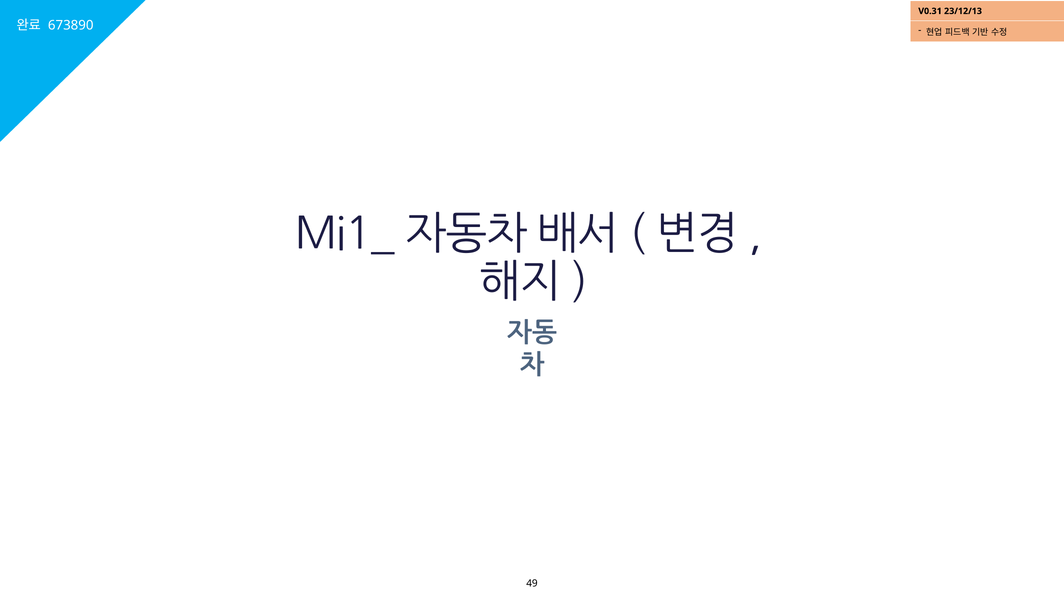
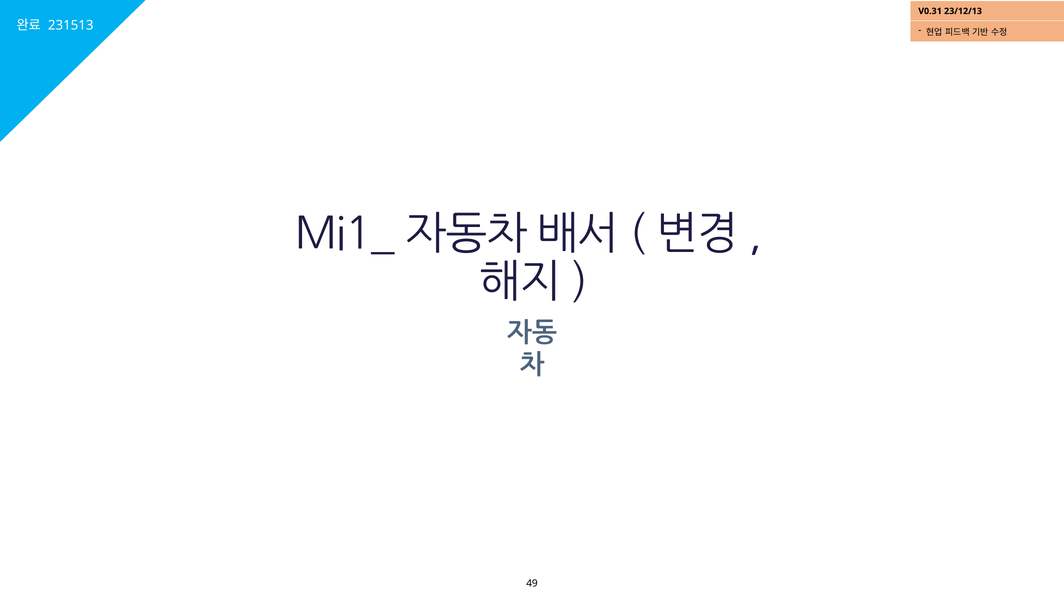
673890: 673890 -> 231513 (71, 25)
